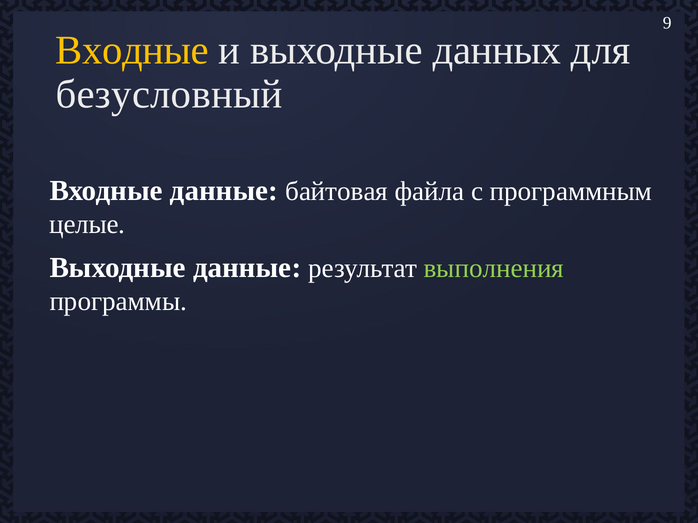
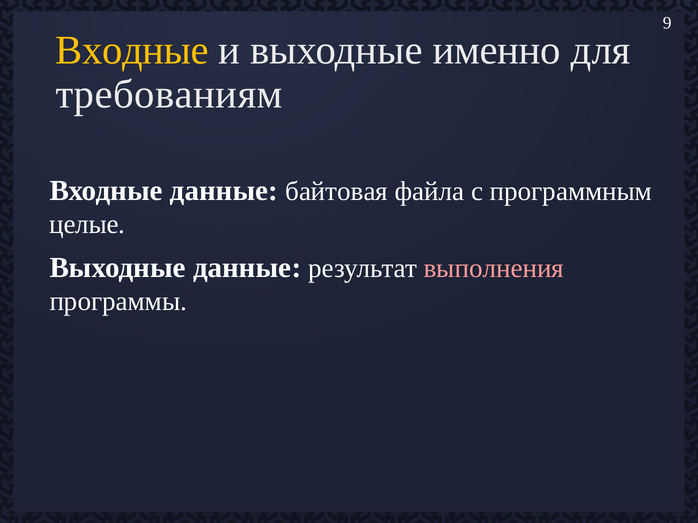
данных: данных -> именно (497, 50)
безусловный: безусловный -> требованиям (169, 94)
выполнения colour: light green -> pink (494, 269)
